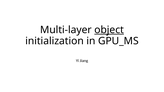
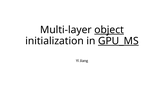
GPU_MS underline: none -> present (118, 41)
